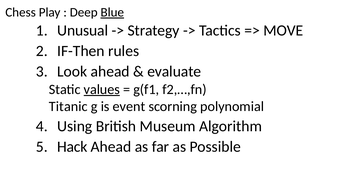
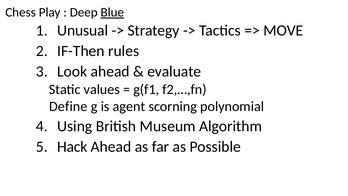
values underline: present -> none (102, 89)
Titanic: Titanic -> Define (68, 106)
event: event -> agent (129, 106)
